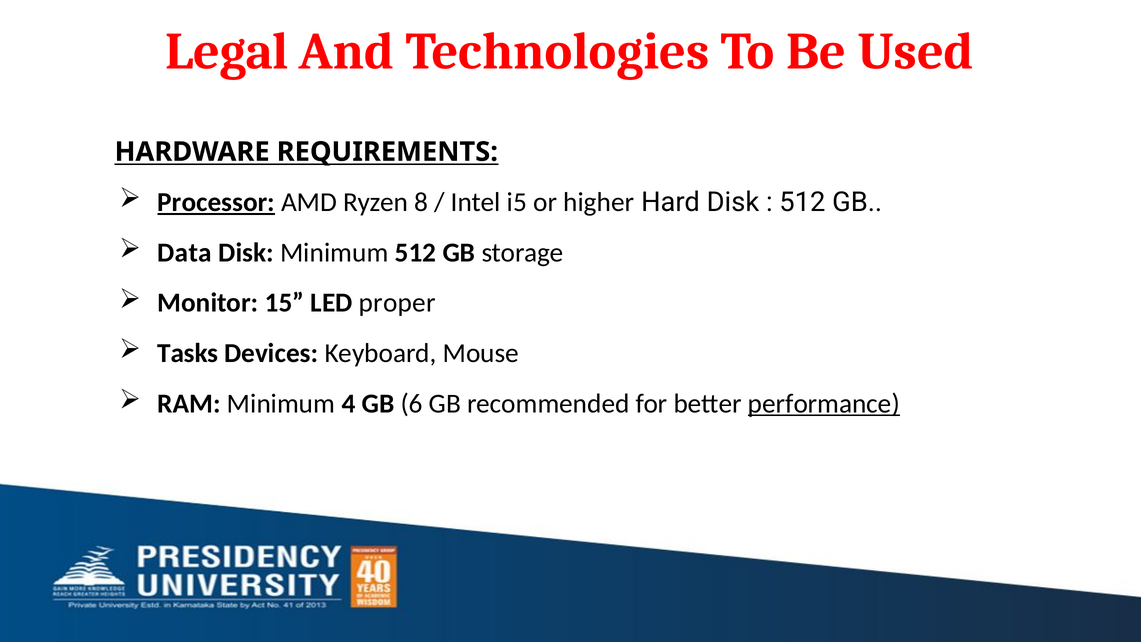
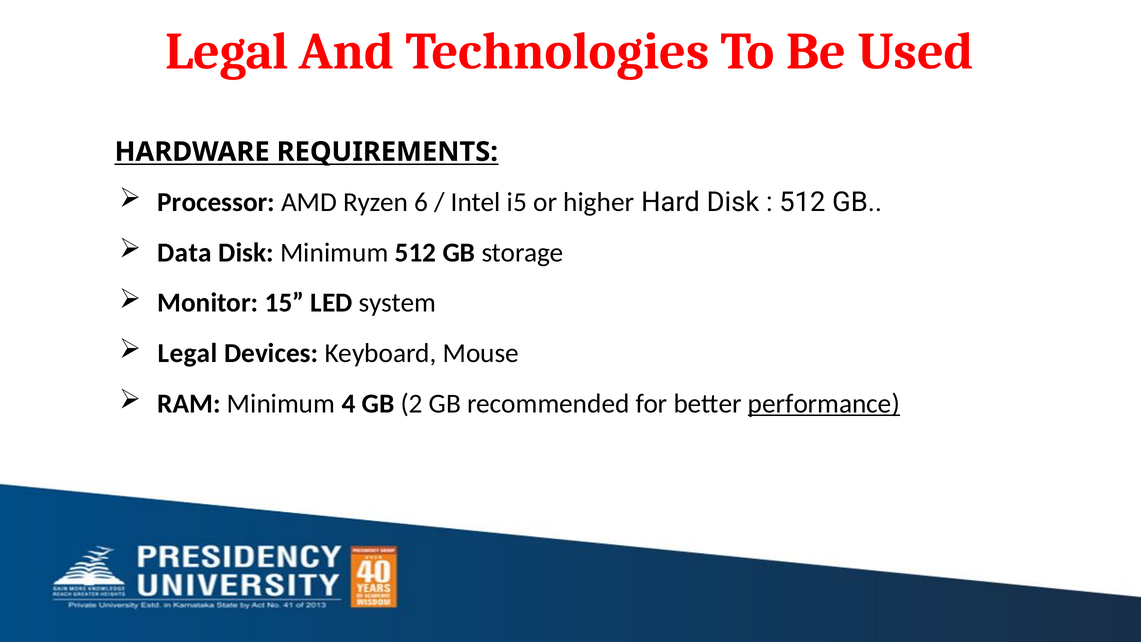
Processor underline: present -> none (216, 202)
8: 8 -> 6 (421, 202)
proper: proper -> system (397, 303)
Tasks: Tasks -> Legal (188, 353)
6: 6 -> 2 (412, 403)
